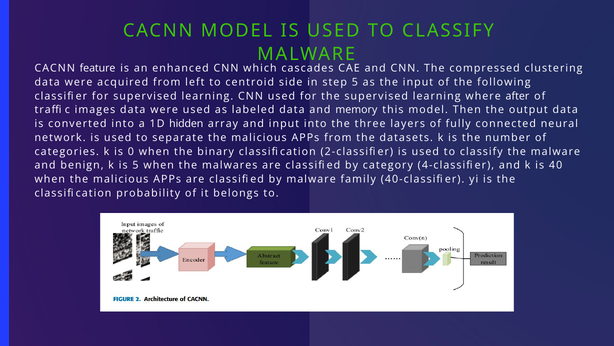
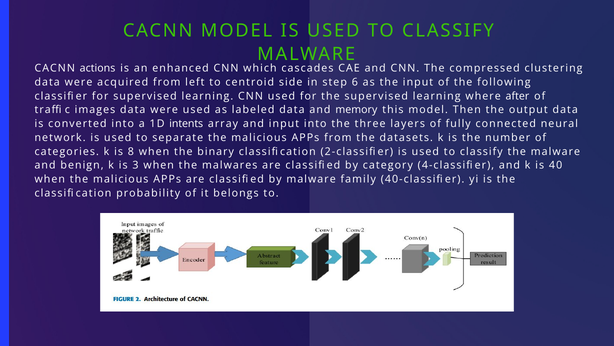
feature: feature -> actions (98, 68)
step 5: 5 -> 6 (355, 82)
hidden: hidden -> intents (186, 124)
0: 0 -> 8 (131, 151)
is 5: 5 -> 3 (136, 165)
